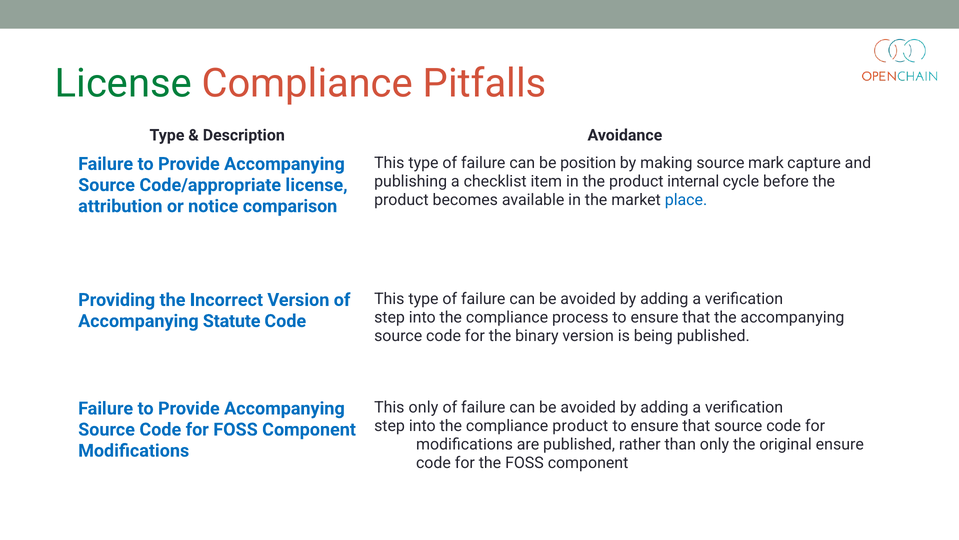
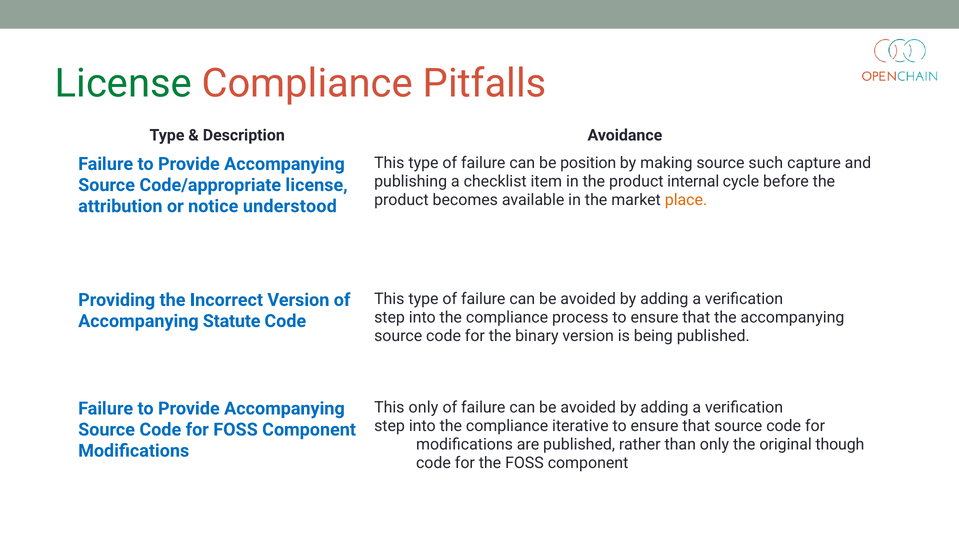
mark: mark -> such (766, 163)
place colour: blue -> orange (686, 200)
comparison: comparison -> understood (290, 206)
compliance product: product -> iterative (580, 425)
original ensure: ensure -> though (840, 444)
